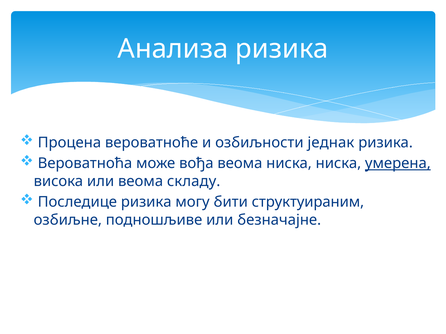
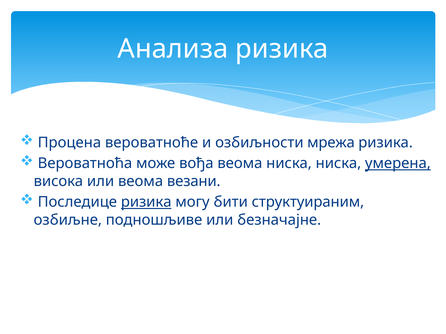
једнак: једнак -> мрежа (331, 143)
складу: складу -> везани (194, 182)
ризика underline: none -> present (146, 202)
